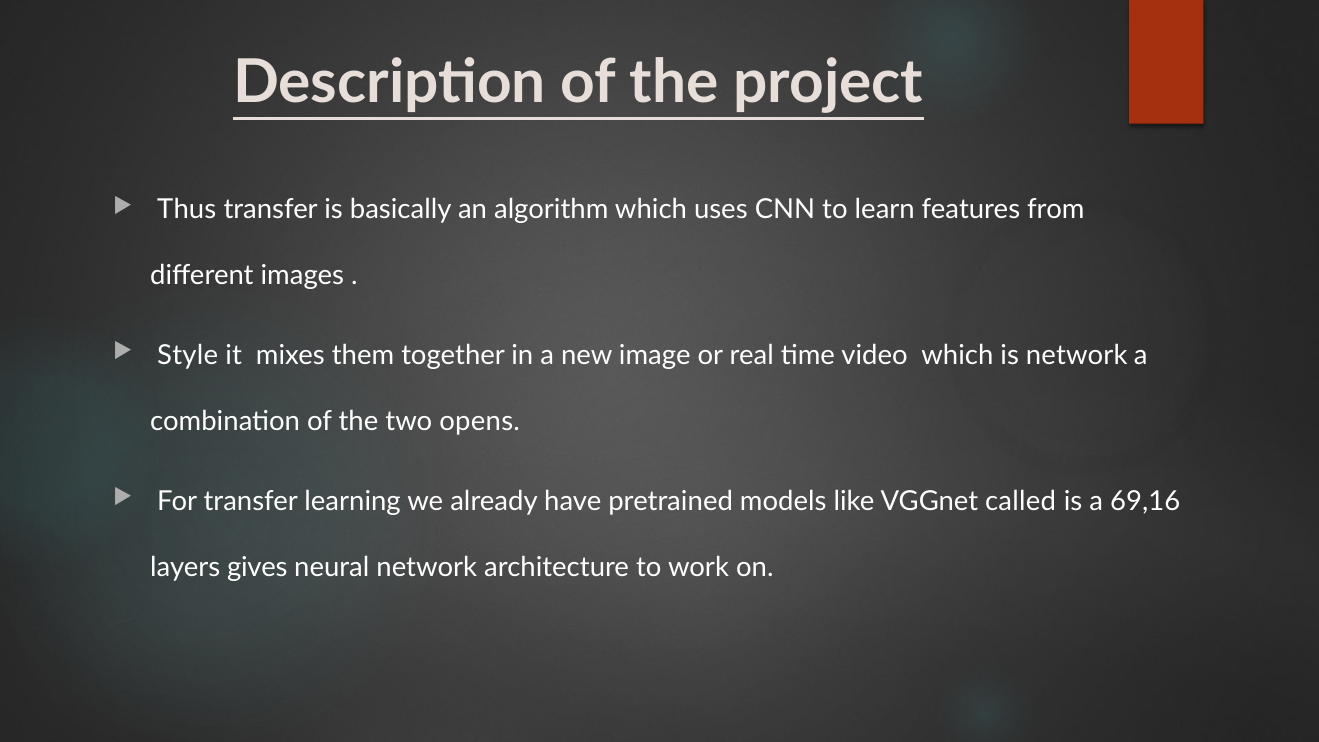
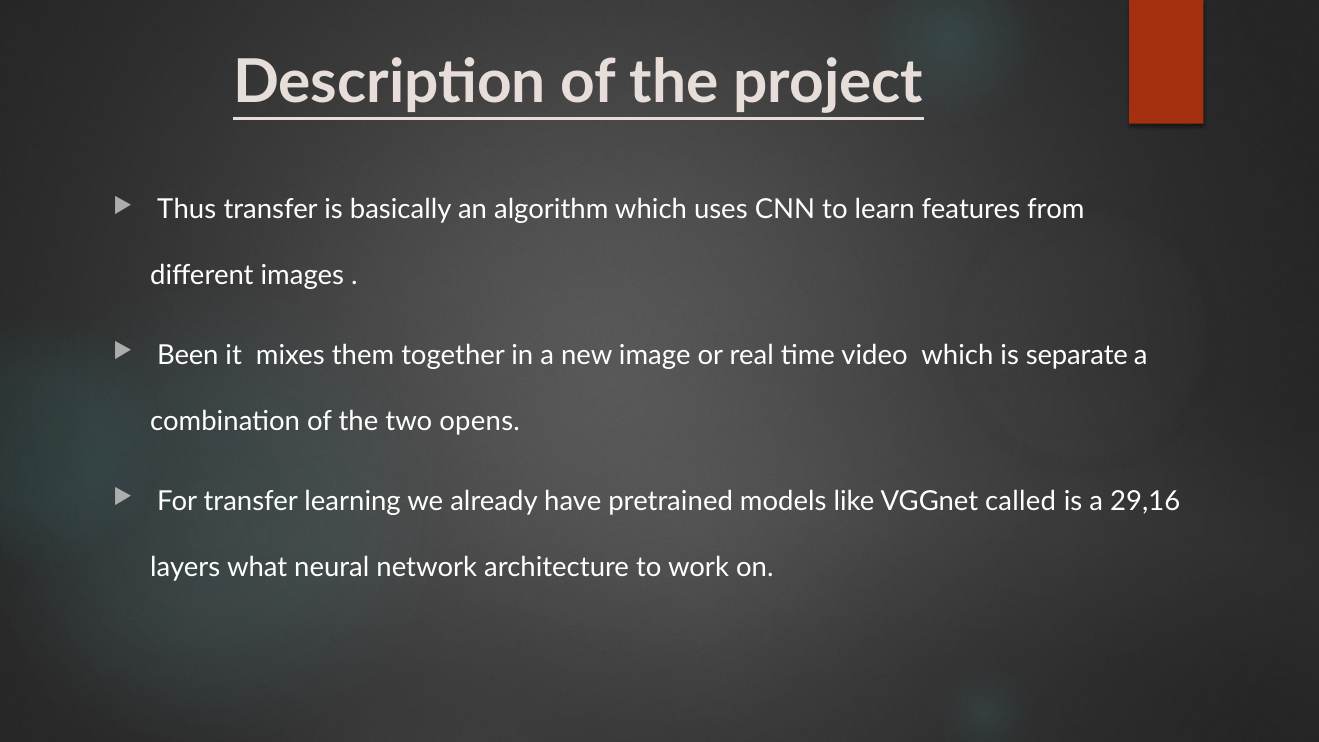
Style: Style -> Been (188, 356)
is network: network -> separate (1077, 356)
69,16: 69,16 -> 29,16 (1145, 502)
gives: gives -> what (257, 568)
